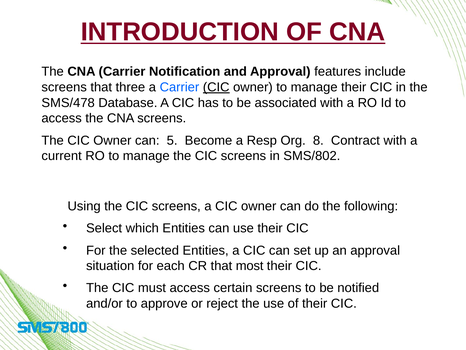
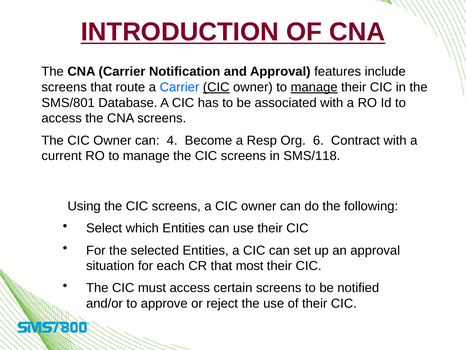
three: three -> route (130, 87)
manage underline: none -> present (314, 87)
SMS/478: SMS/478 -> SMS/801 (68, 103)
5: 5 -> 4 (172, 140)
8: 8 -> 6 (318, 140)
SMS/802: SMS/802 -> SMS/118 (312, 156)
